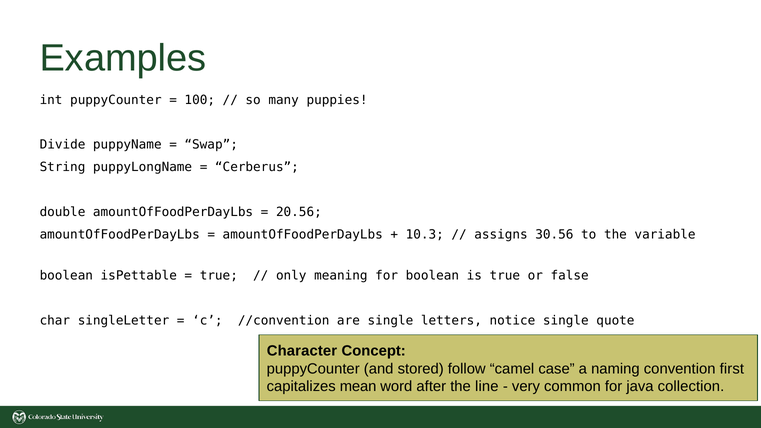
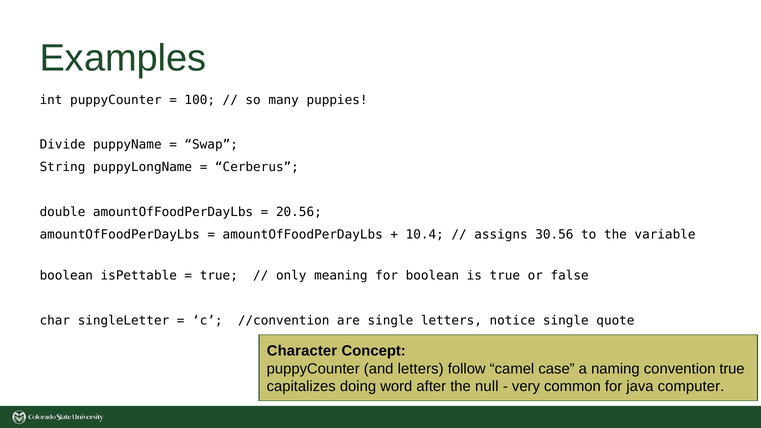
10.3: 10.3 -> 10.4 (425, 235)
and stored: stored -> letters (421, 369)
convention first: first -> true (732, 369)
mean: mean -> doing (358, 387)
line: line -> null (487, 387)
collection: collection -> computer (691, 387)
